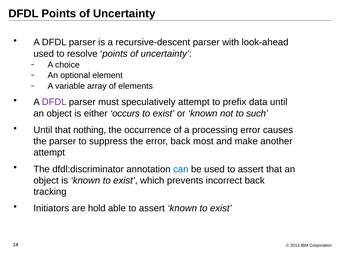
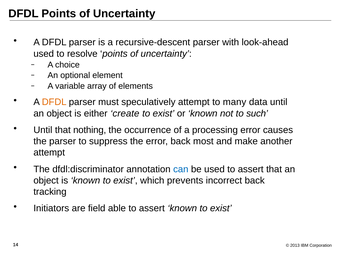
DFDL colour: purple -> orange (54, 102)
prefix: prefix -> many (235, 102)
occurs: occurs -> create (125, 113)
hold: hold -> field (97, 208)
